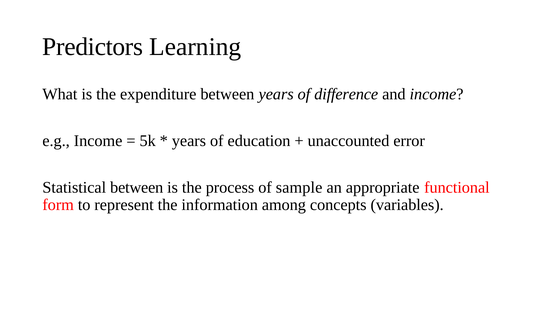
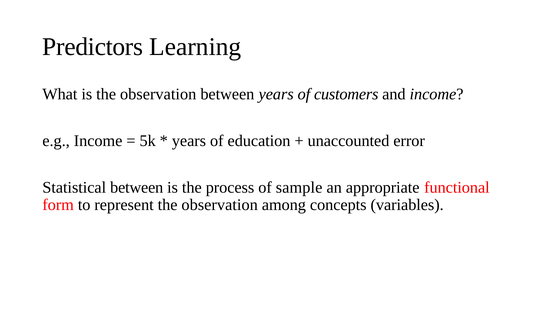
is the expenditure: expenditure -> observation (158, 94)
difference: difference -> customers (346, 94)
represent the information: information -> observation (220, 205)
